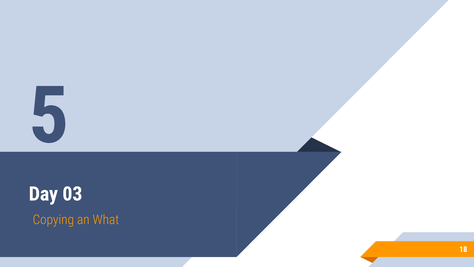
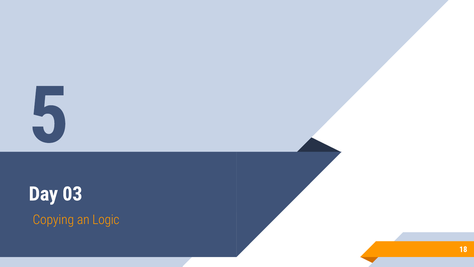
What: What -> Logic (106, 220)
